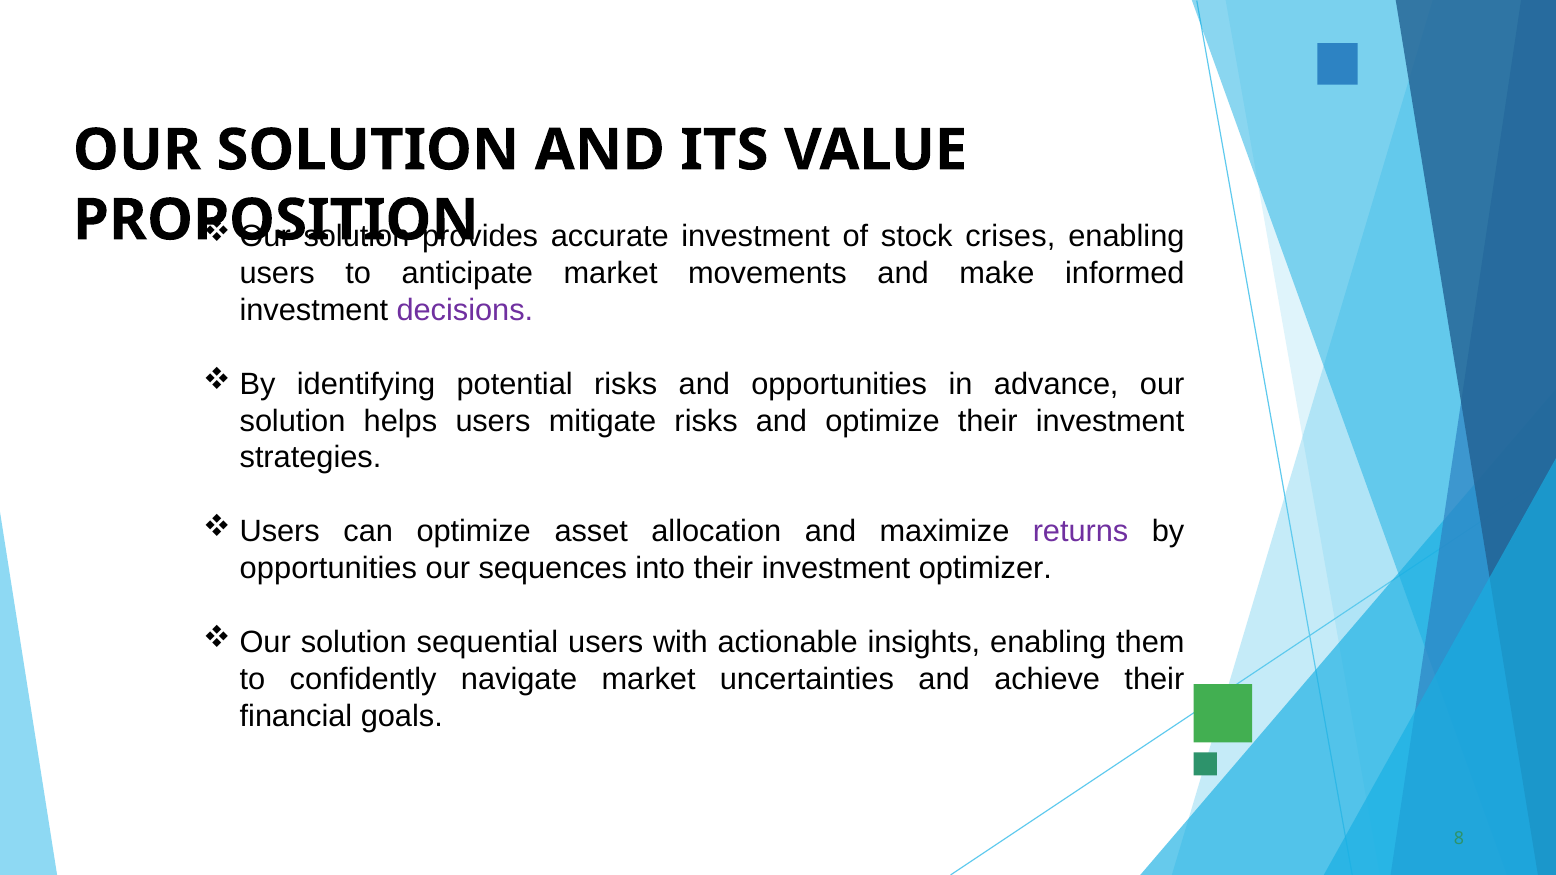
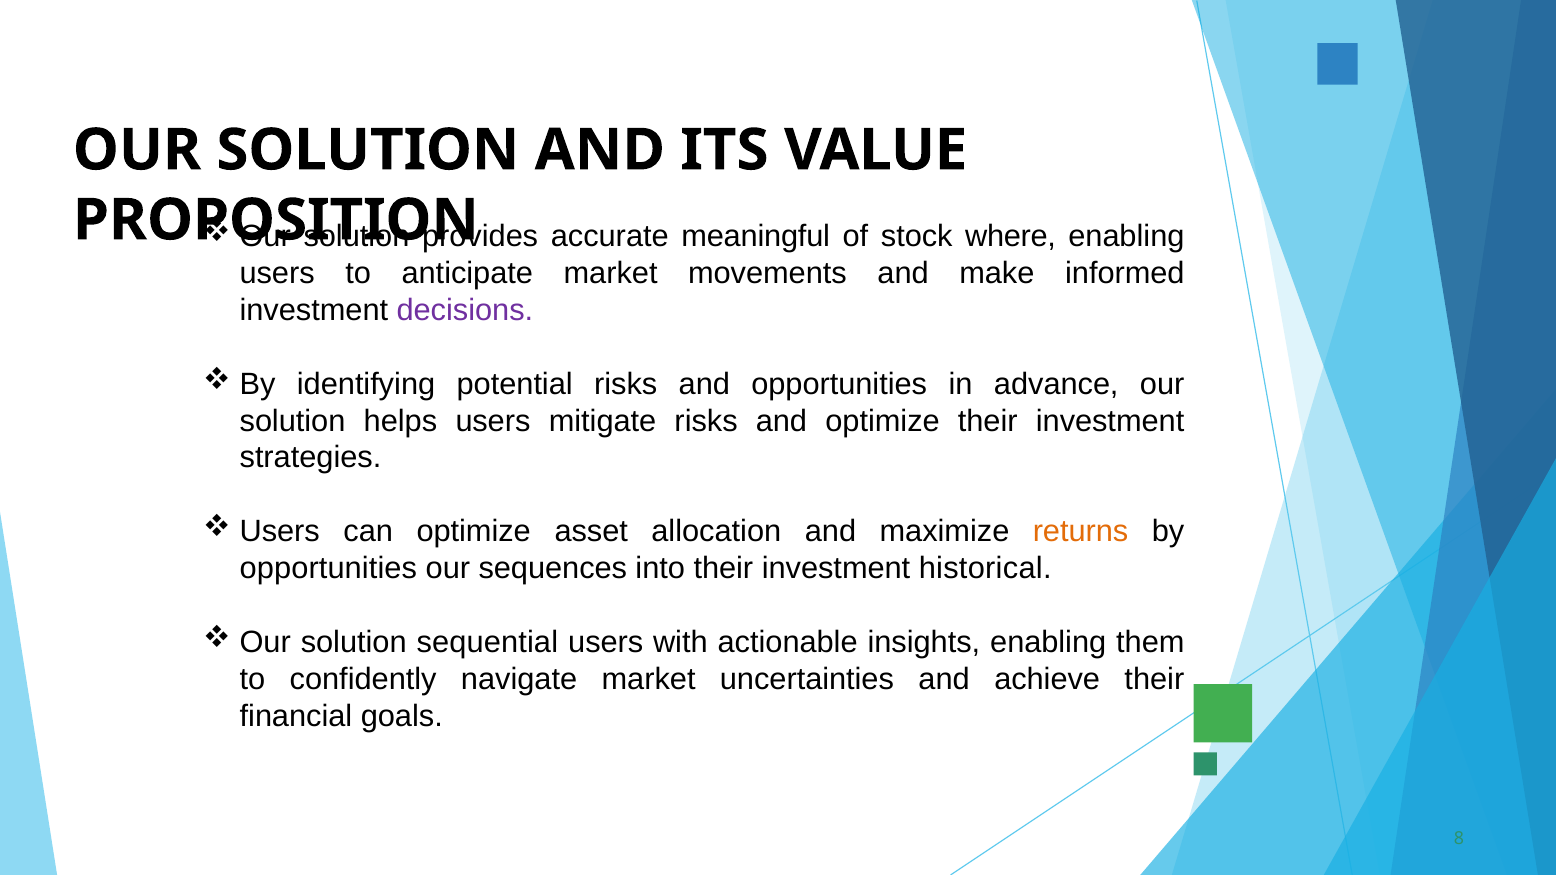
accurate investment: investment -> meaningful (756, 236)
crises: crises -> where (1011, 236)
returns colour: purple -> orange (1081, 532)
optimizer: optimizer -> historical (985, 569)
